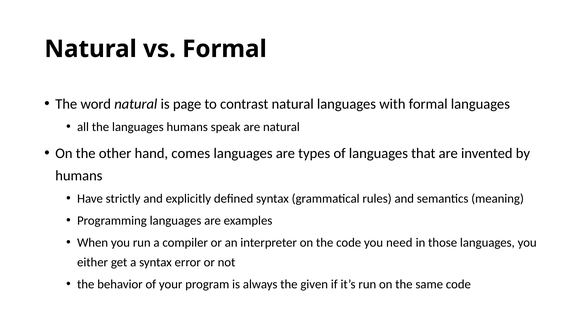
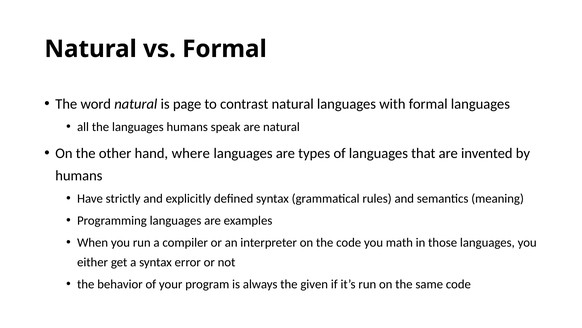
comes: comes -> where (191, 153)
need: need -> math (399, 242)
